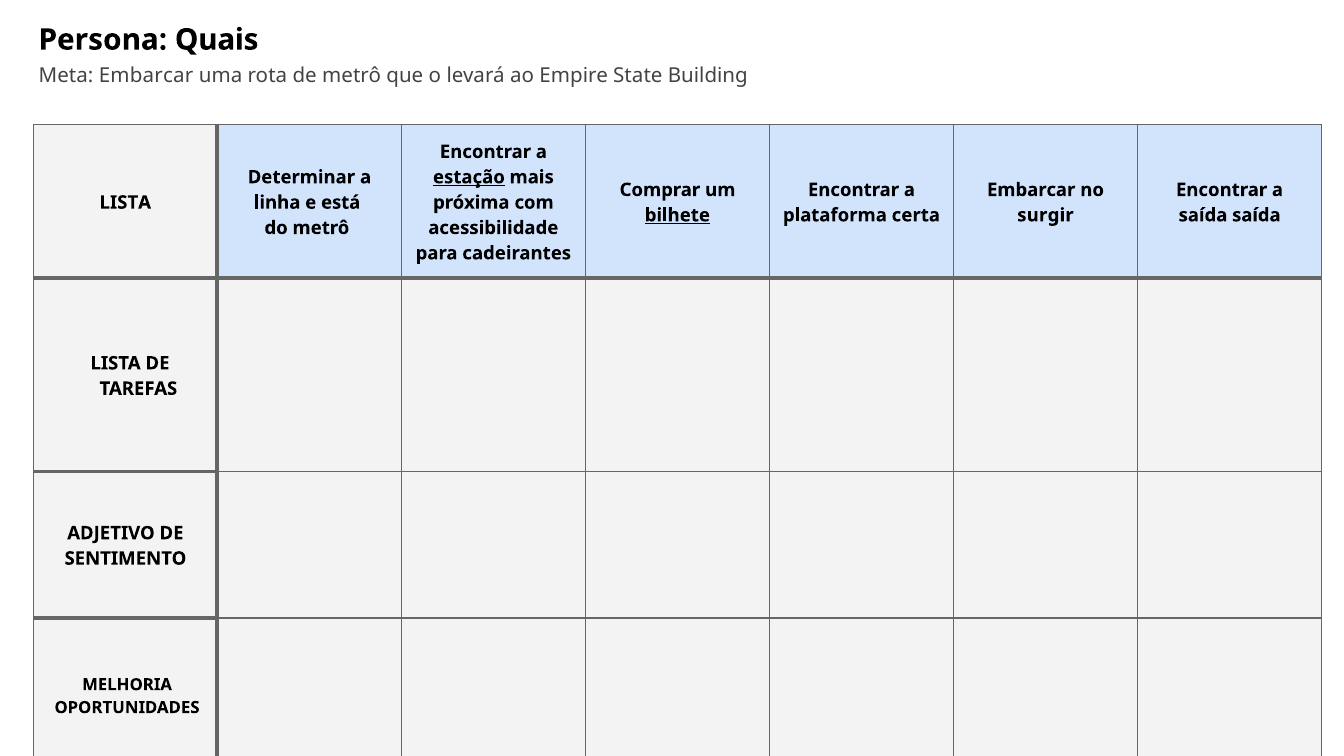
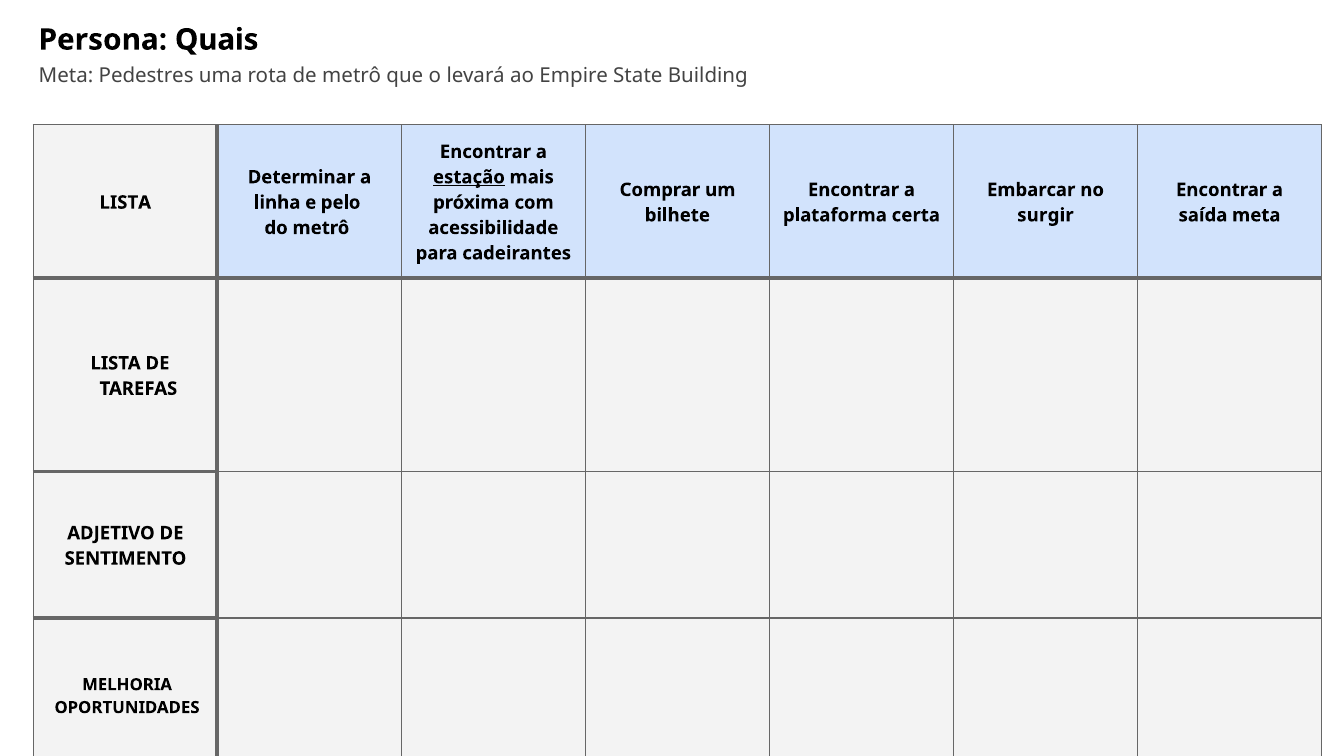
Meta Embarcar: Embarcar -> Pedestres (146, 76)
está: está -> pelo (341, 203)
bilhete underline: present -> none (677, 215)
saída saída: saída -> meta (1256, 215)
